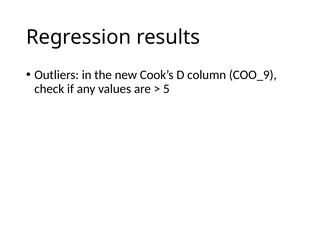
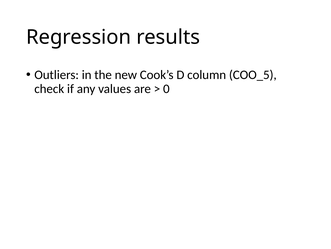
COO_9: COO_9 -> COO_5 (253, 75)
5: 5 -> 0 (166, 89)
